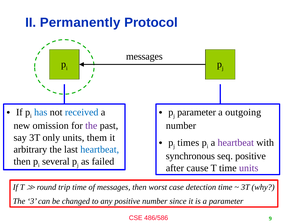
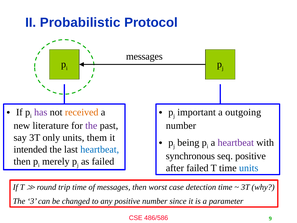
Permanently: Permanently -> Probabilistic (80, 23)
has colour: blue -> purple (41, 112)
received colour: blue -> orange (82, 112)
parameter: parameter -> important (197, 112)
omission: omission -> literature (51, 126)
times: times -> being (188, 142)
arbitrary: arbitrary -> intended (30, 149)
several: several -> merely (56, 161)
after cause: cause -> failed (197, 168)
units colour: purple -> blue (249, 168)
